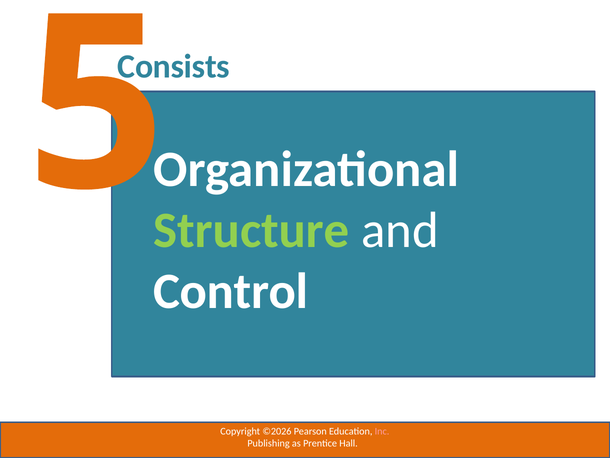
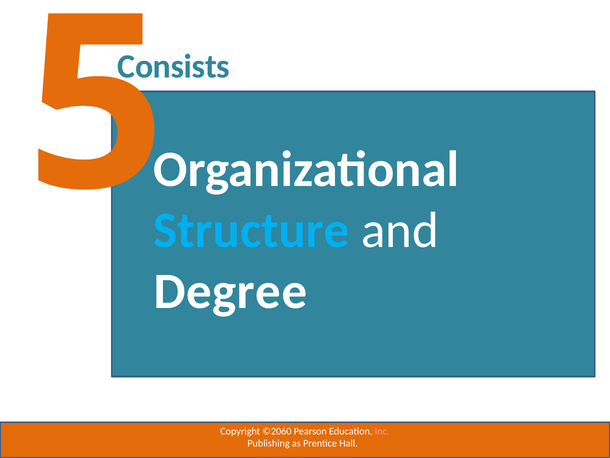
Structure colour: light green -> light blue (251, 230)
Control: Control -> Degree (230, 291)
©2026: ©2026 -> ©2060 (277, 431)
